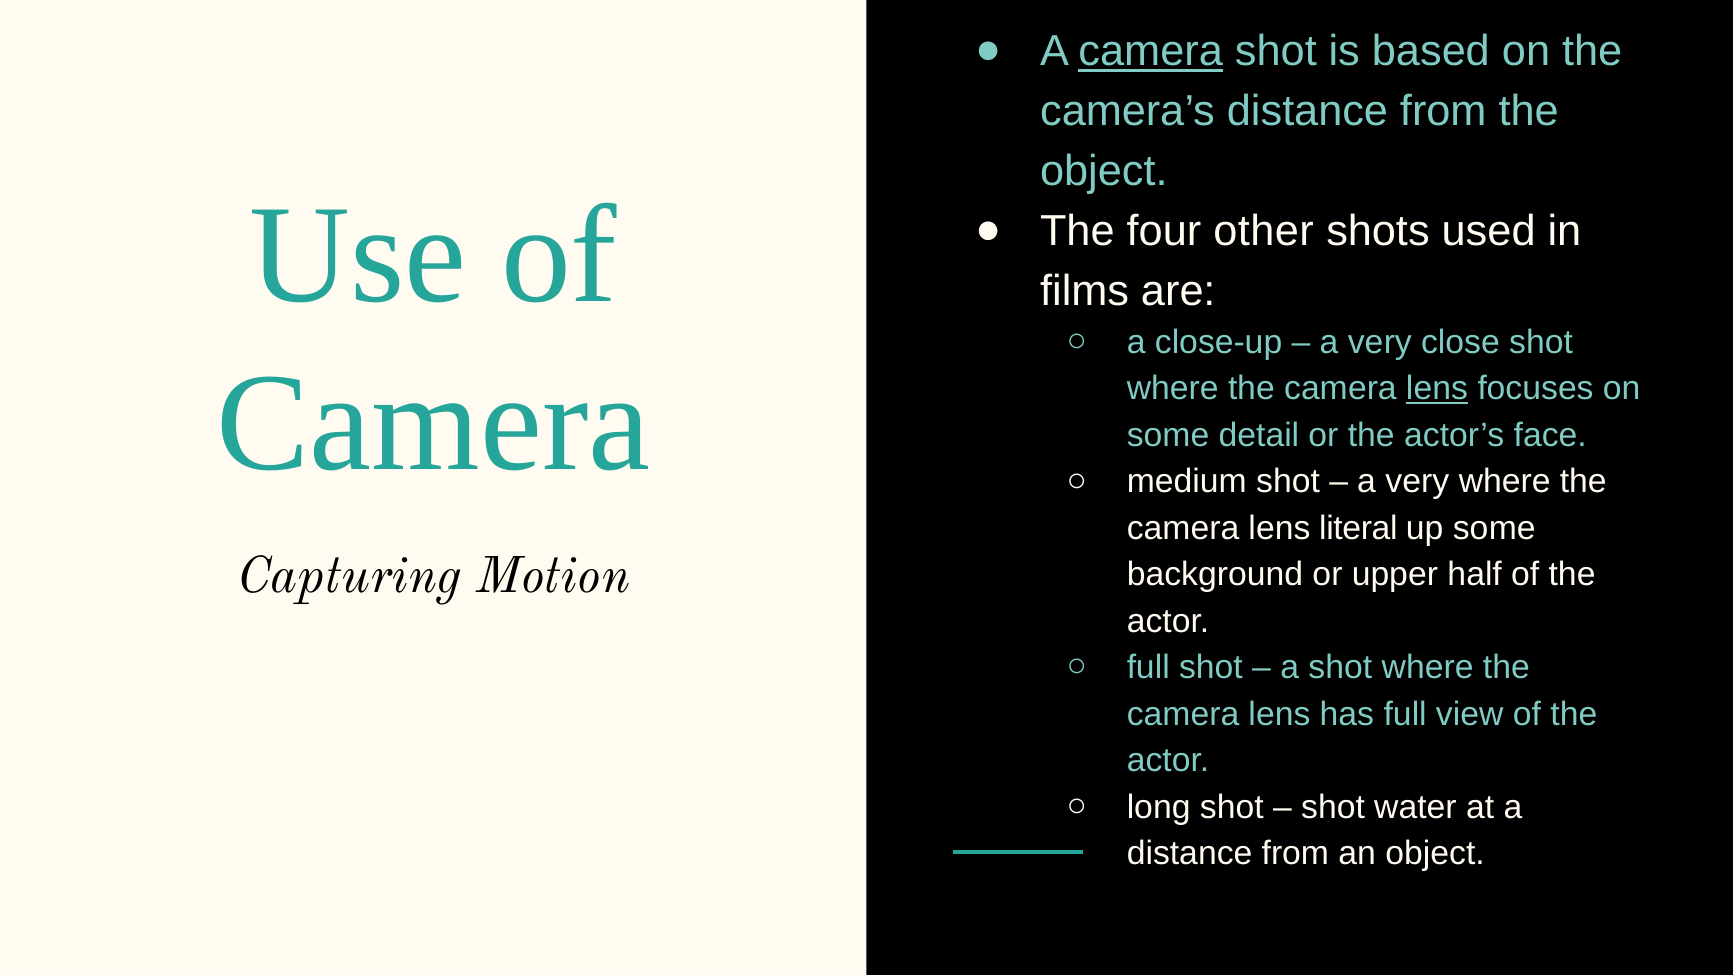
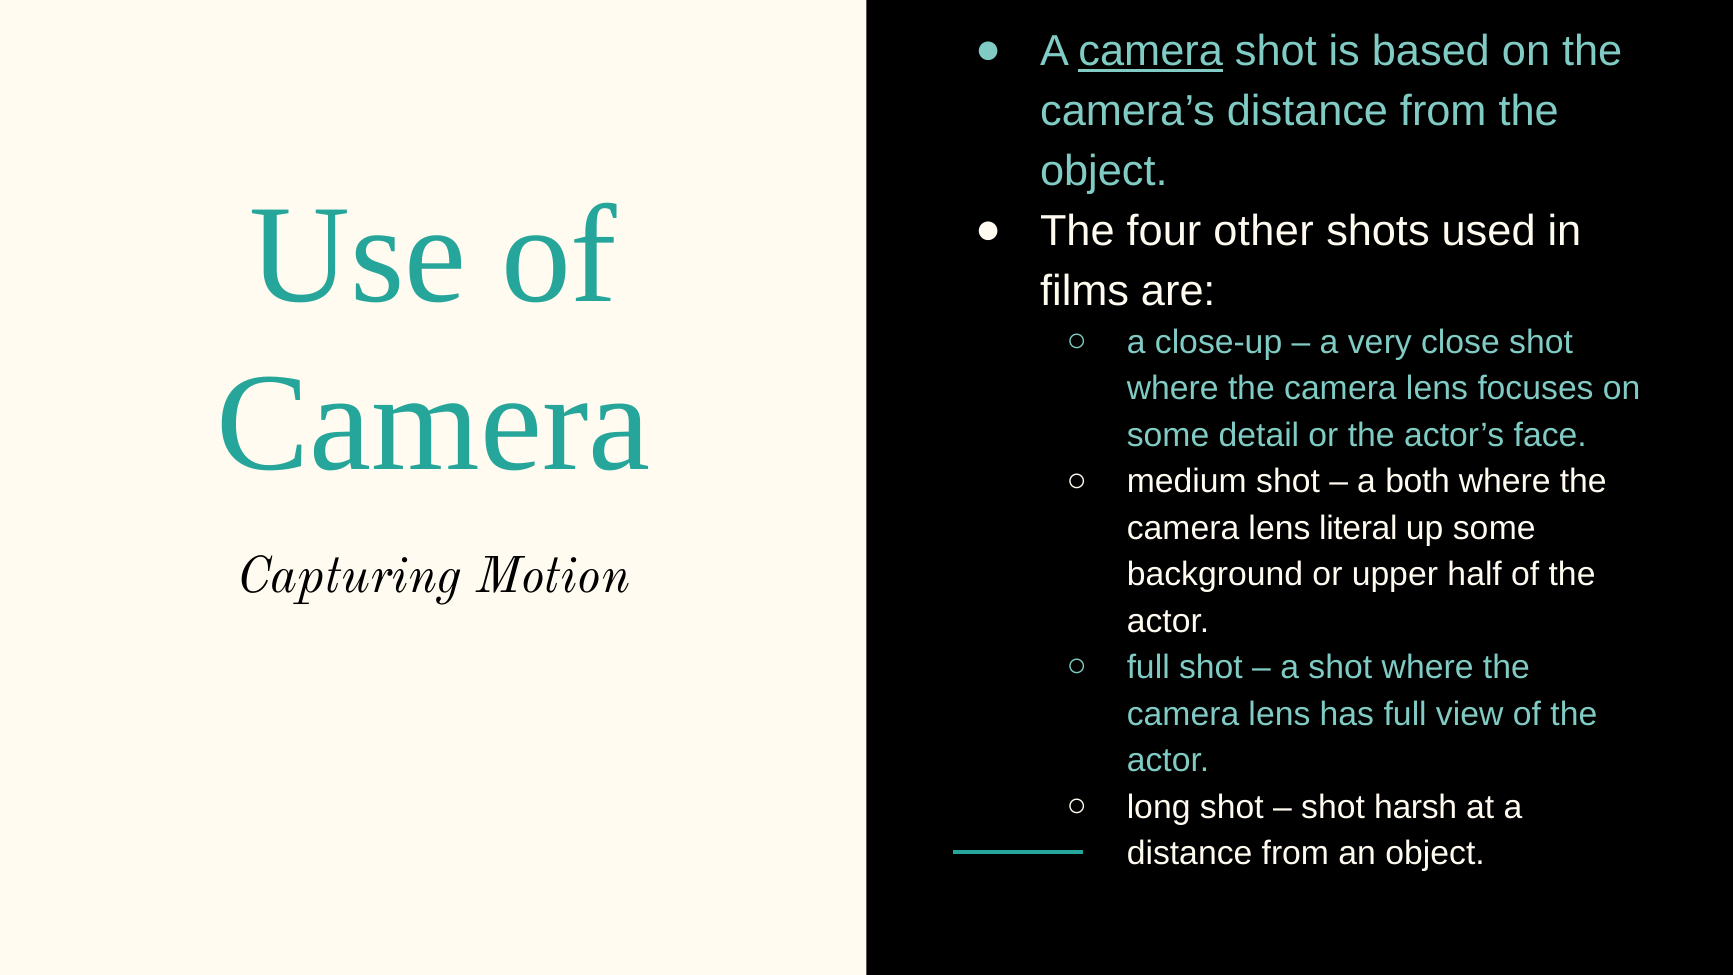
lens underline: present -> none (1437, 389)
very: very -> both (1418, 482)
water: water -> harsh (1416, 807)
